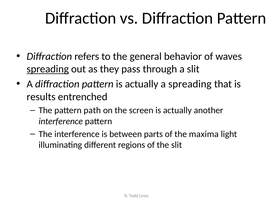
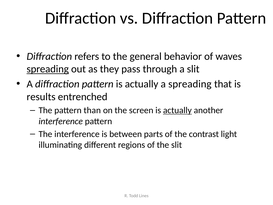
path: path -> than (92, 110)
actually underline: none -> present (177, 110)
maxima: maxima -> contrast (204, 134)
